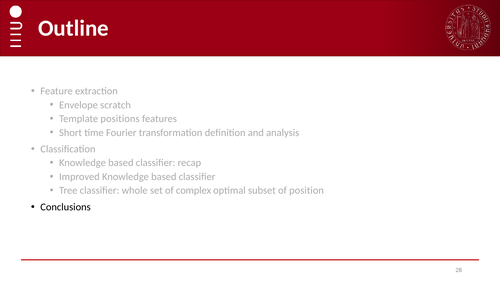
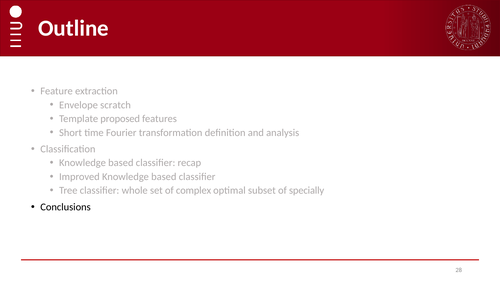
positions: positions -> proposed (120, 119)
position: position -> specially (307, 191)
